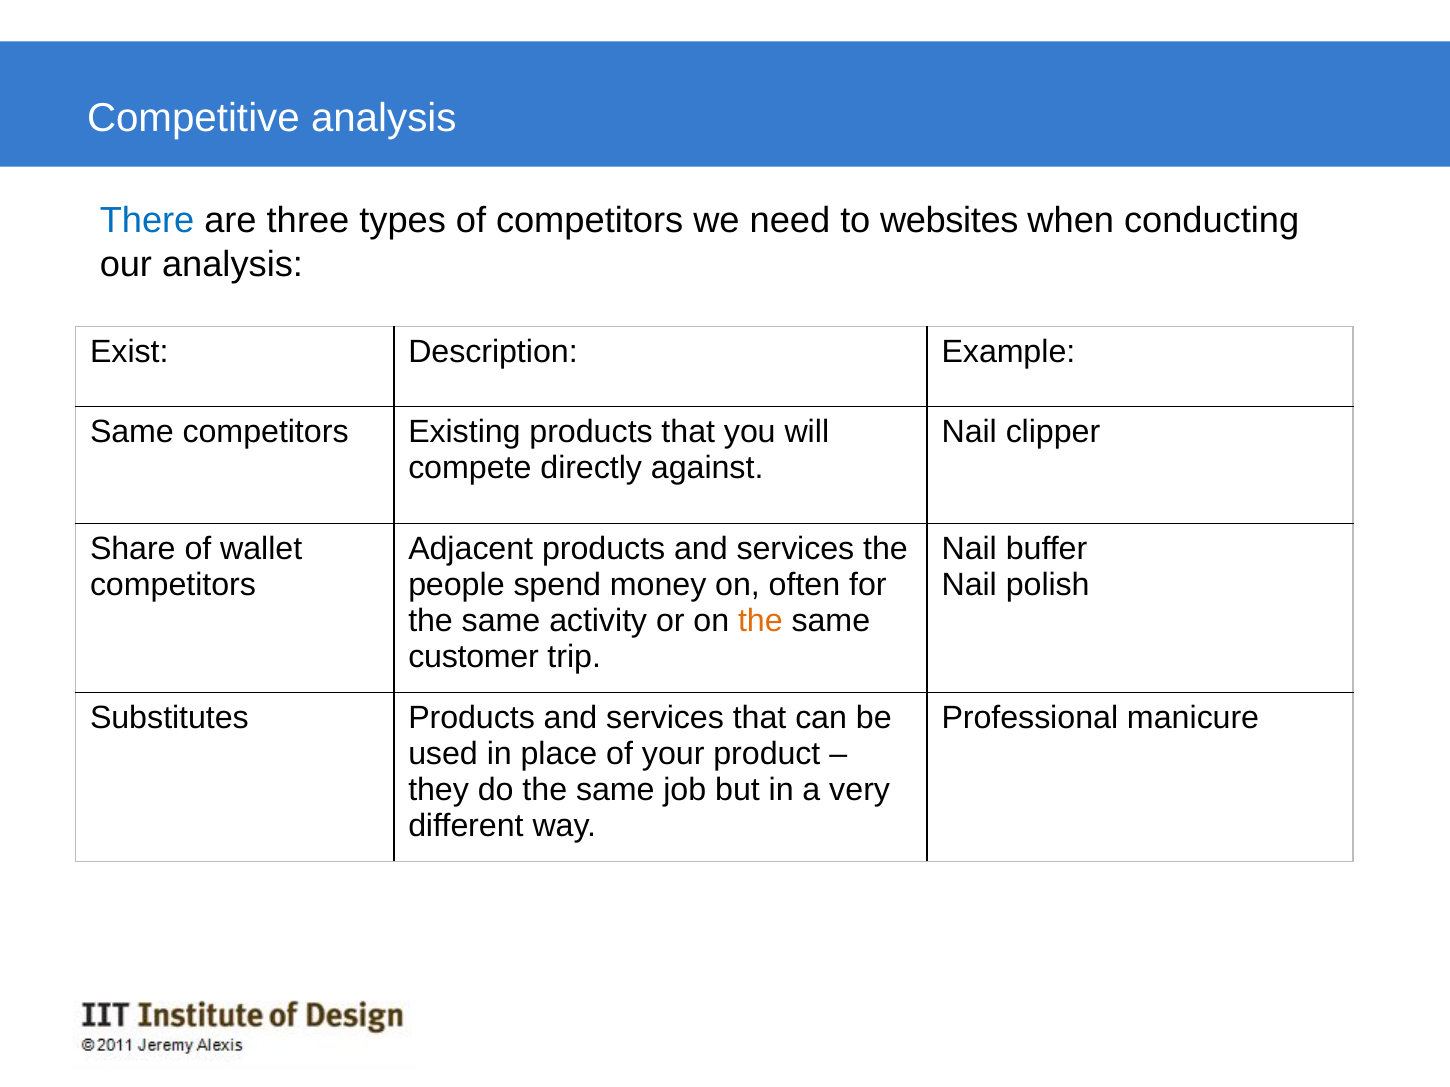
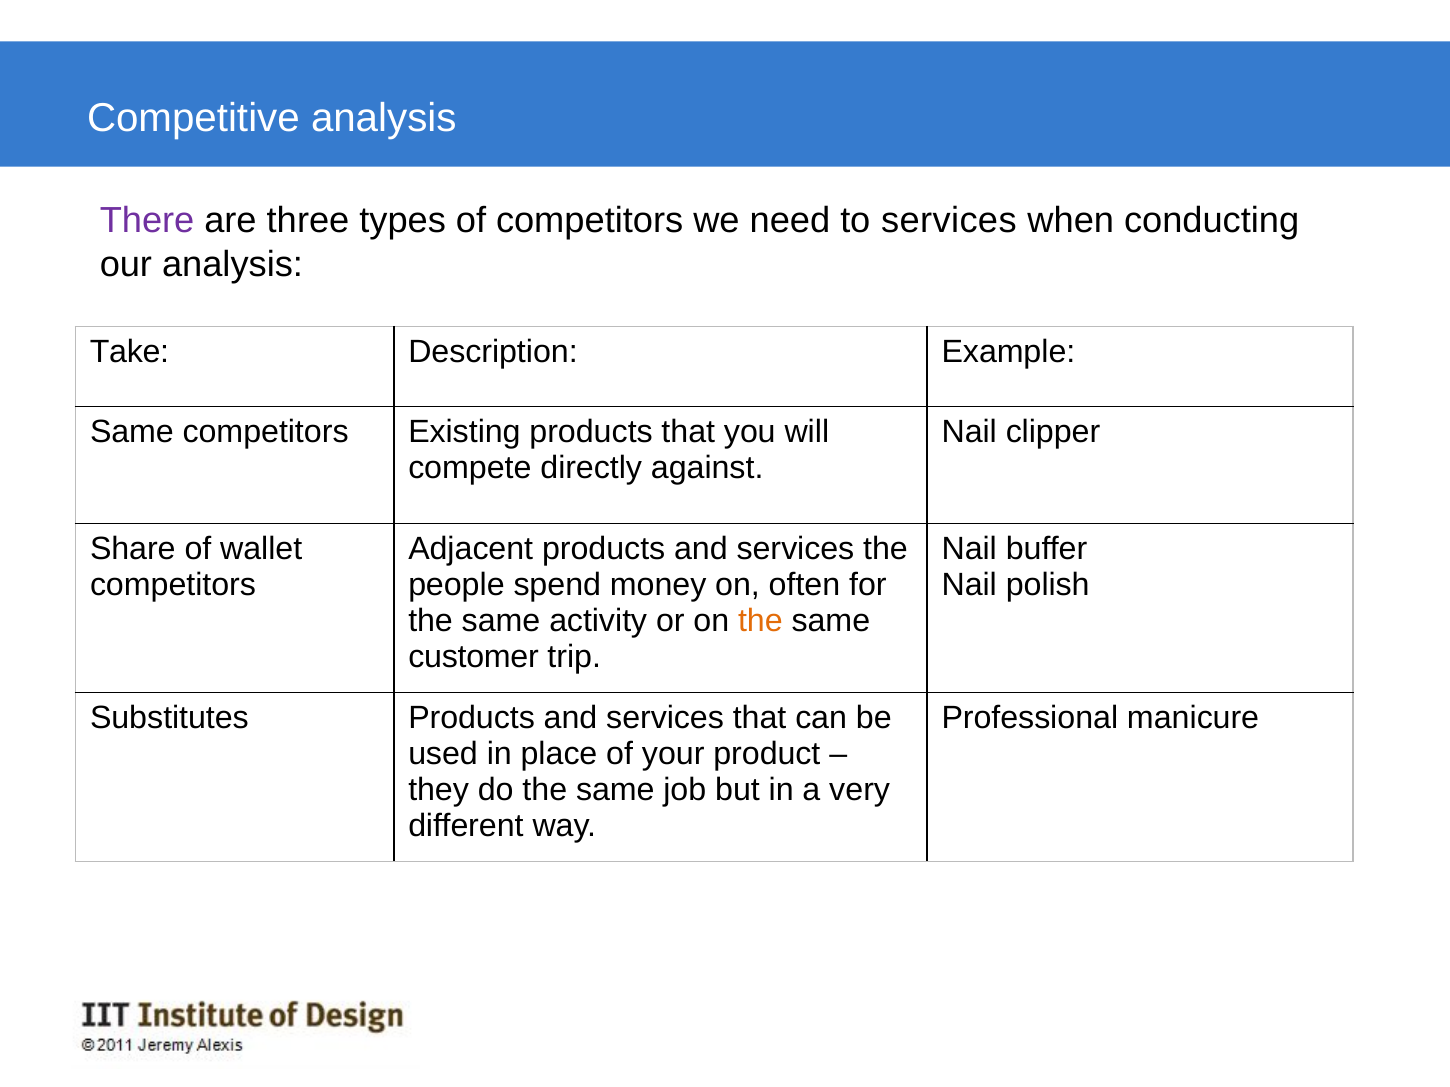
There colour: blue -> purple (147, 221)
to websites: websites -> services (949, 221)
Exist: Exist -> Take (129, 352)
